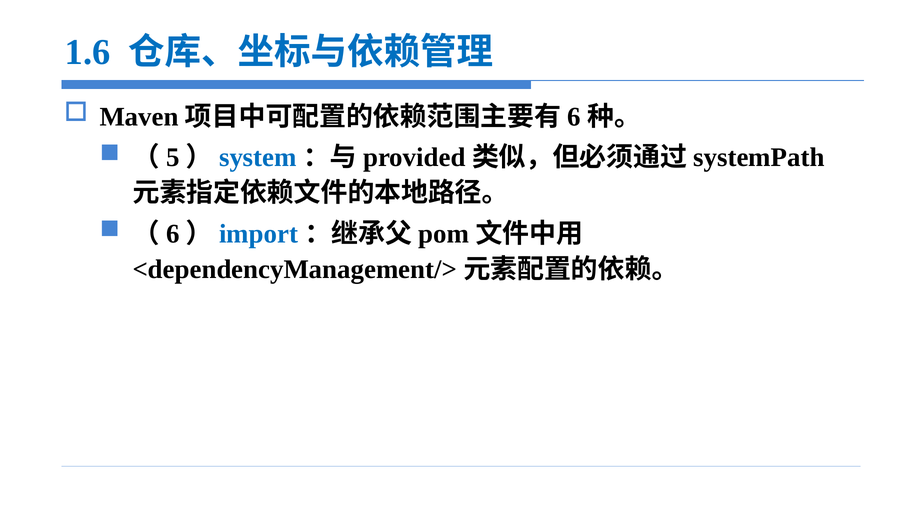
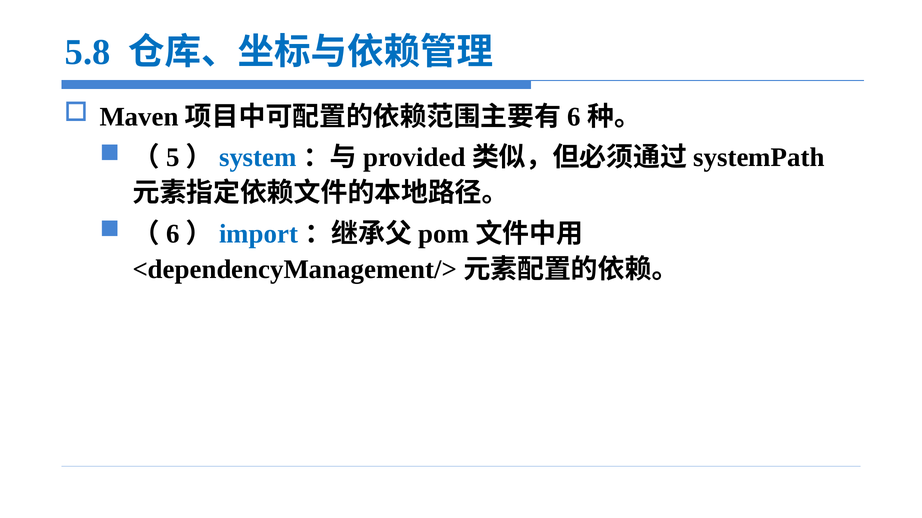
1.6: 1.6 -> 5.8 (88, 52)
